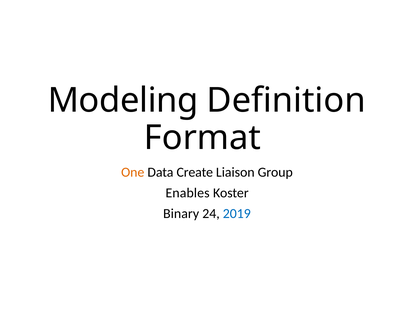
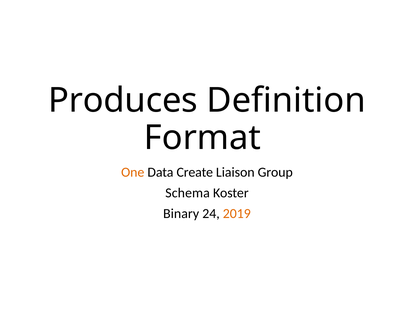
Modeling: Modeling -> Produces (123, 101)
Enables: Enables -> Schema (188, 193)
2019 colour: blue -> orange (237, 214)
